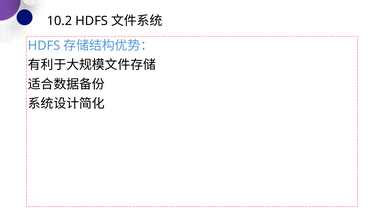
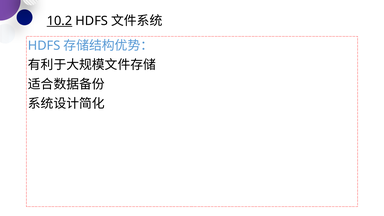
10.2 underline: none -> present (59, 21)
